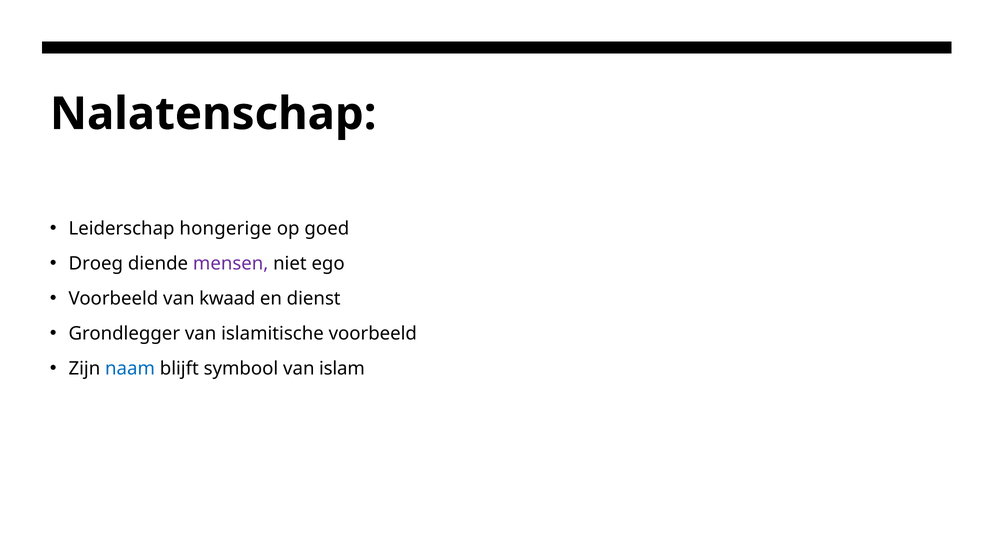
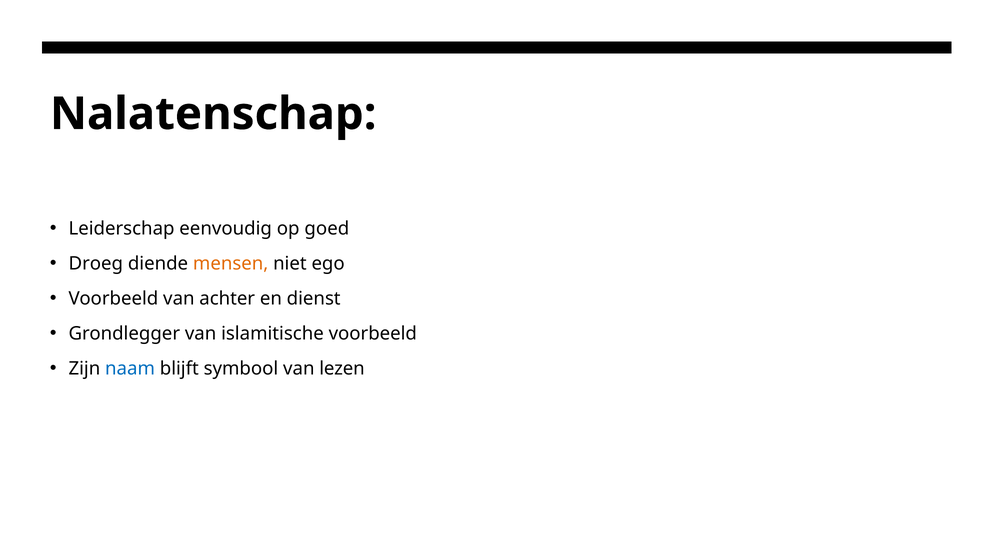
hongerige: hongerige -> eenvoudig (226, 229)
mensen colour: purple -> orange (231, 264)
kwaad: kwaad -> achter (227, 299)
islam: islam -> lezen (342, 369)
